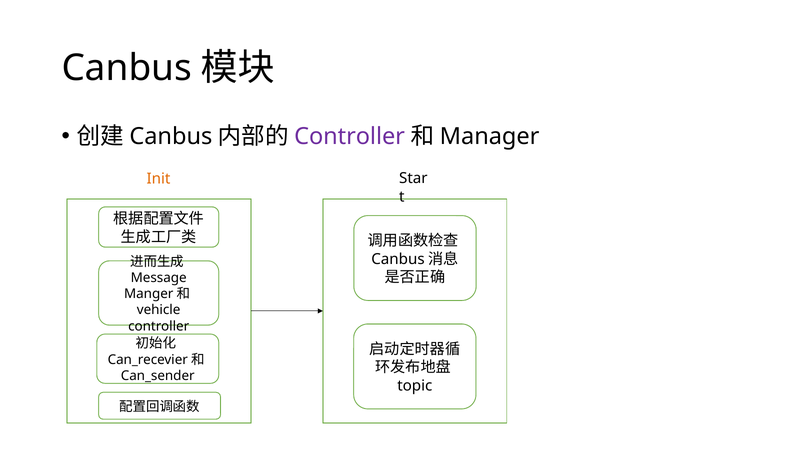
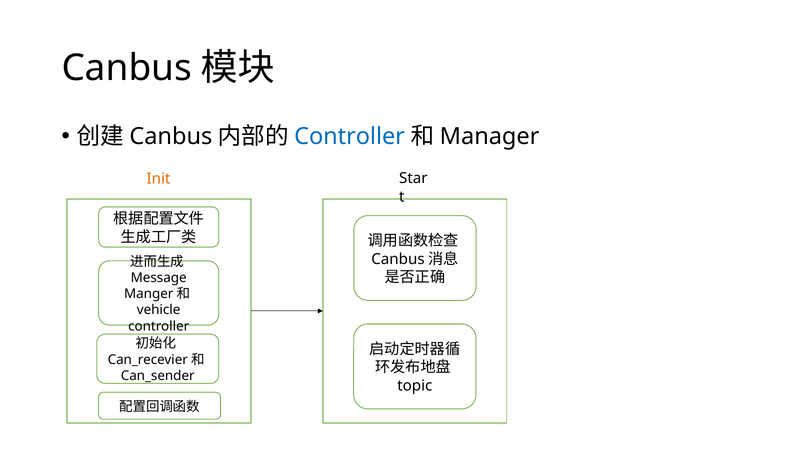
Controller colour: purple -> blue (350, 137)
